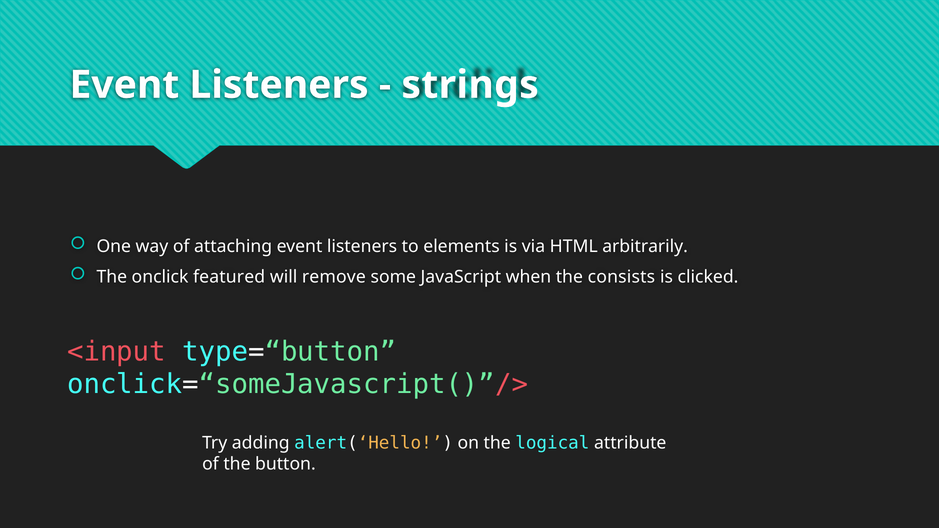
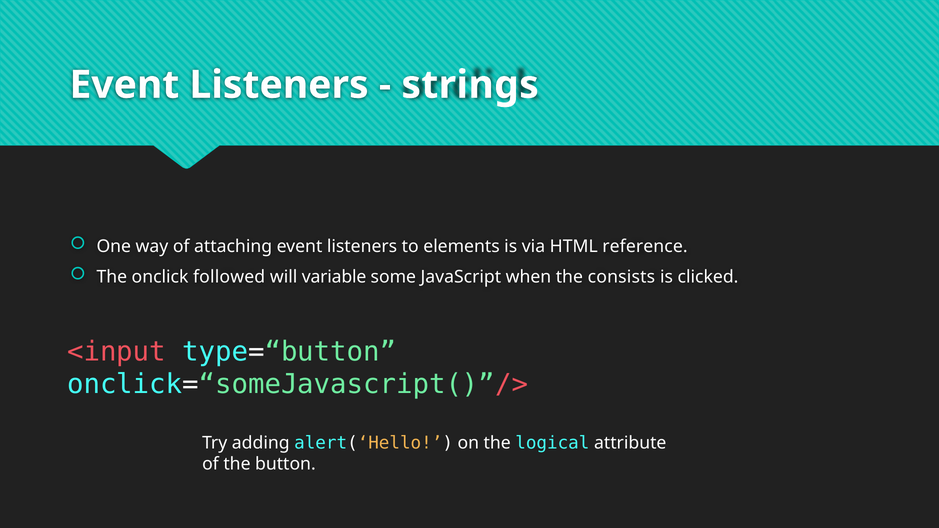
arbitrarily: arbitrarily -> reference (645, 247)
featured: featured -> followed (229, 277)
remove: remove -> variable (334, 277)
